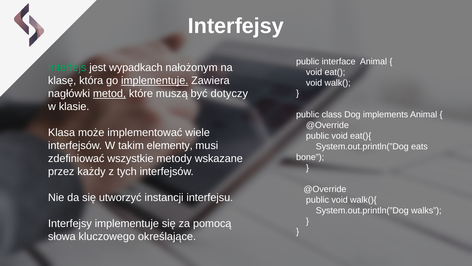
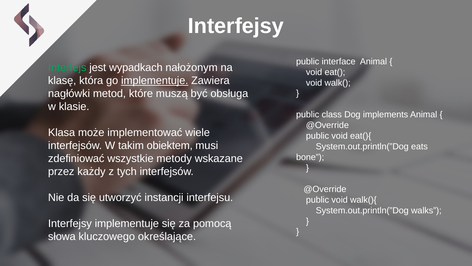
metod underline: present -> none (109, 94)
dotyczy: dotyczy -> obsługa (229, 94)
elementy: elementy -> obiektem (170, 145)
